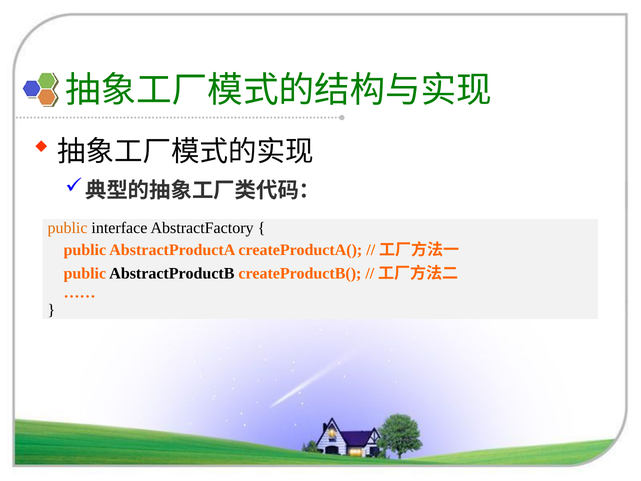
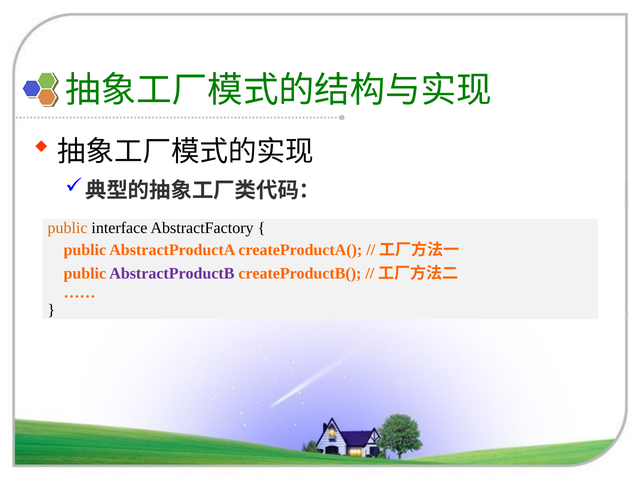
AbstractProductB colour: black -> purple (172, 273)
